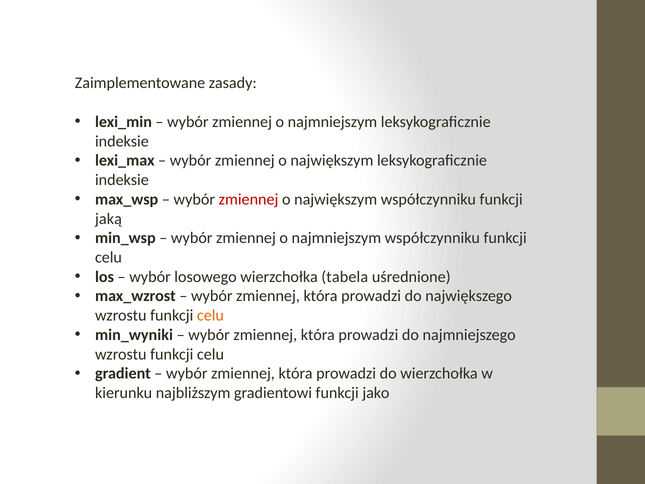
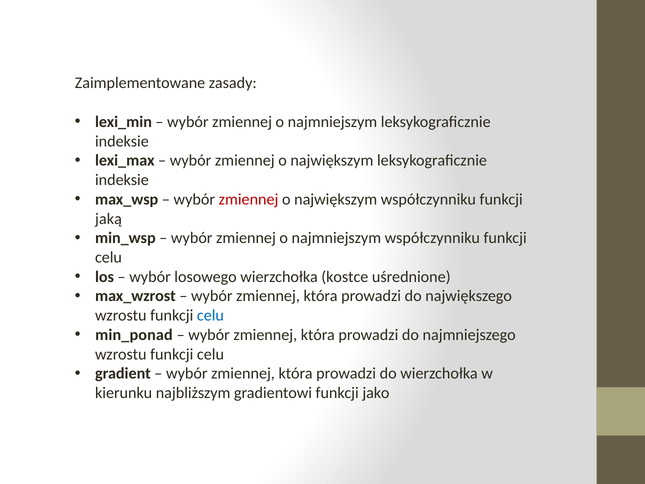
tabela: tabela -> kostce (345, 277)
celu colour: orange -> blue (210, 315)
min_wyniki: min_wyniki -> min_ponad (134, 335)
